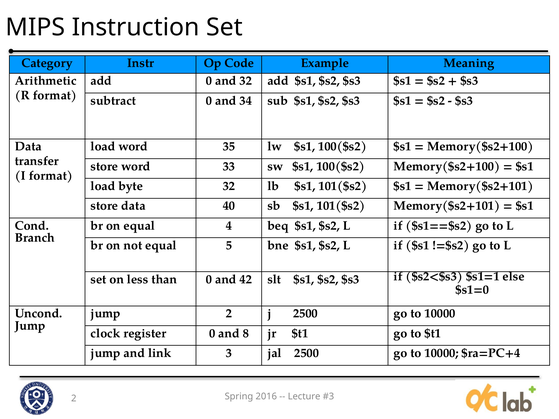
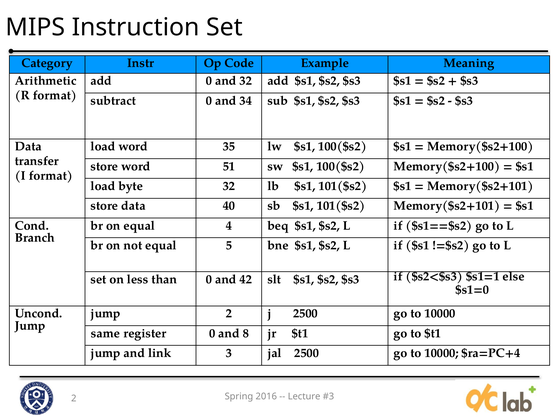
33: 33 -> 51 (229, 166)
clock: clock -> same (106, 334)
